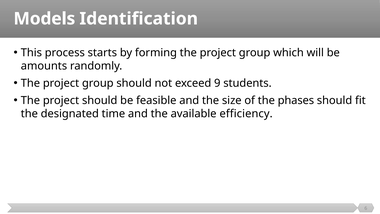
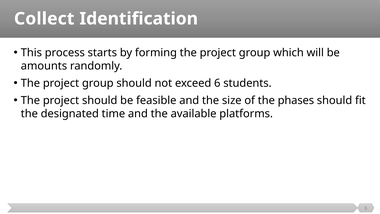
Models: Models -> Collect (44, 19)
exceed 9: 9 -> 6 (217, 83)
efficiency: efficiency -> platforms (246, 114)
